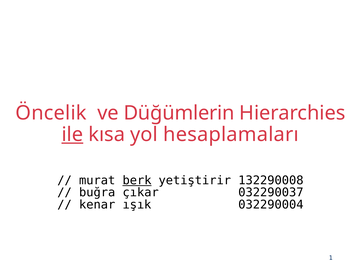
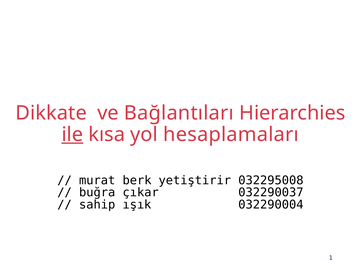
Öncelik: Öncelik -> Dikkate (51, 113)
Düğümlerin: Düğümlerin -> Bağlantıları (179, 113)
berk underline: present -> none (137, 181)
132290008: 132290008 -> 032295008 (271, 181)
kenar: kenar -> sahip (97, 205)
